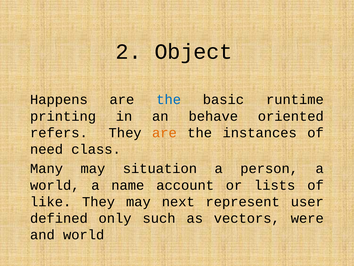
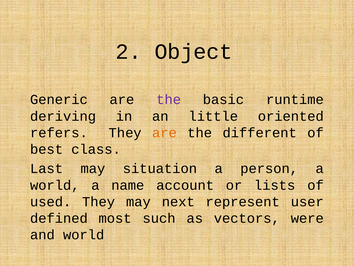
Happens: Happens -> Generic (59, 99)
the colour: blue -> purple (169, 99)
printing: printing -> deriving (63, 116)
behave: behave -> little (213, 116)
instances: instances -> different (260, 133)
need: need -> best (47, 149)
Many: Many -> Last (47, 168)
like: like -> used (51, 201)
only: only -> most (115, 218)
